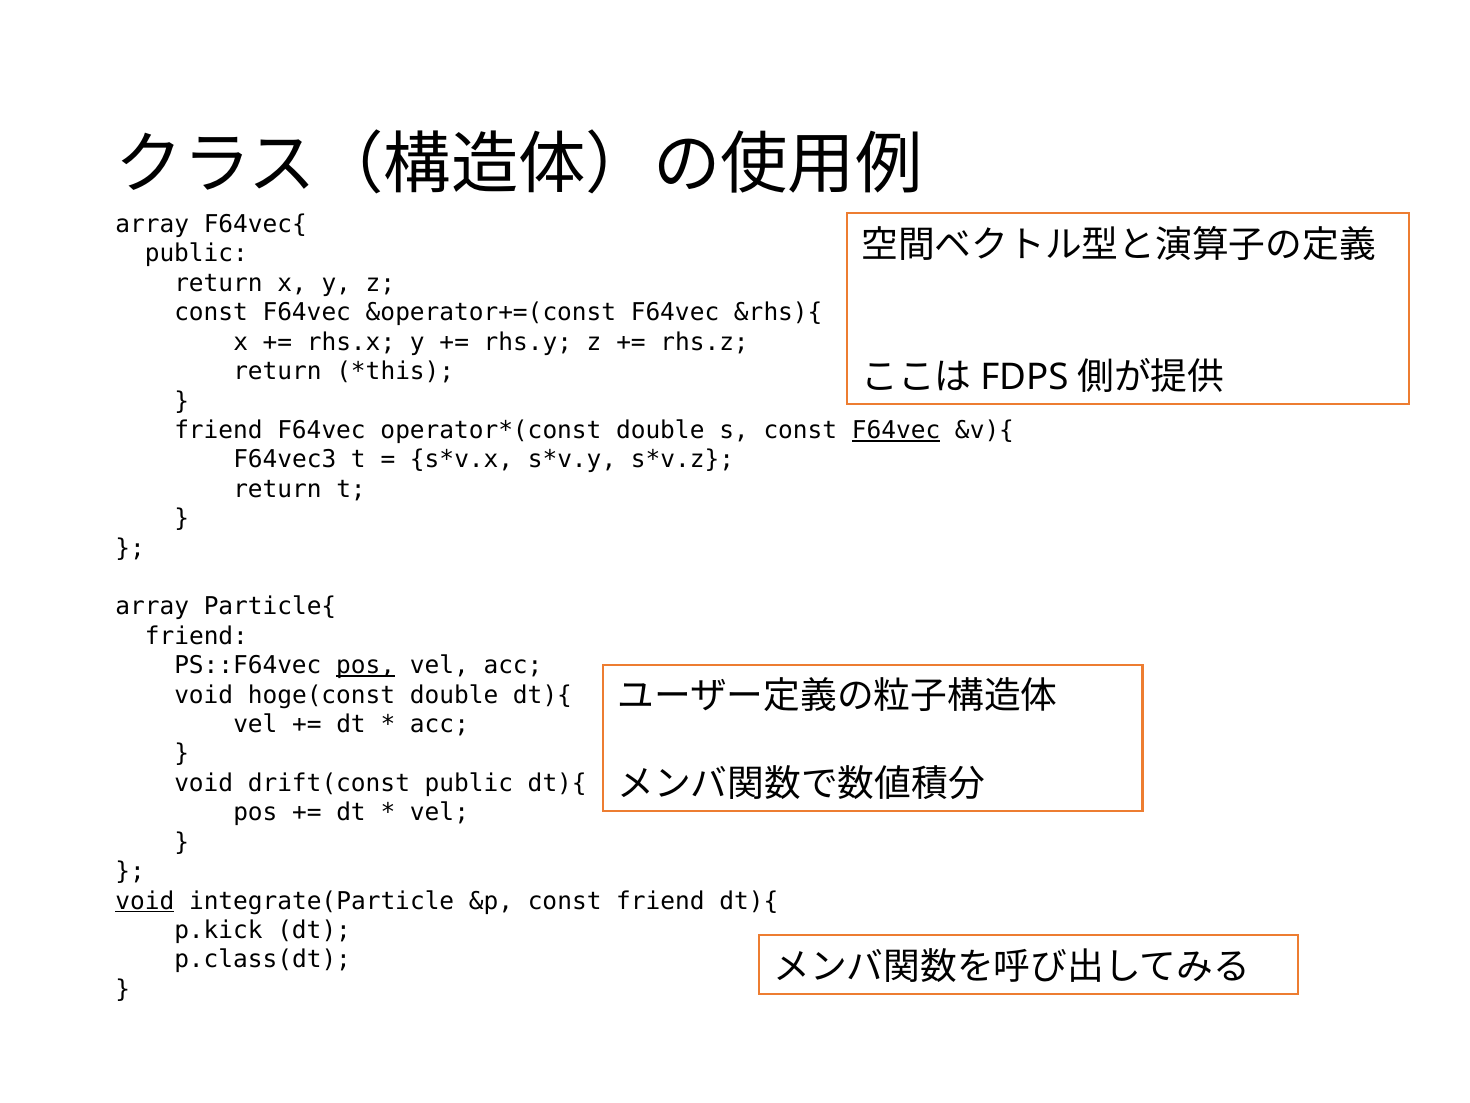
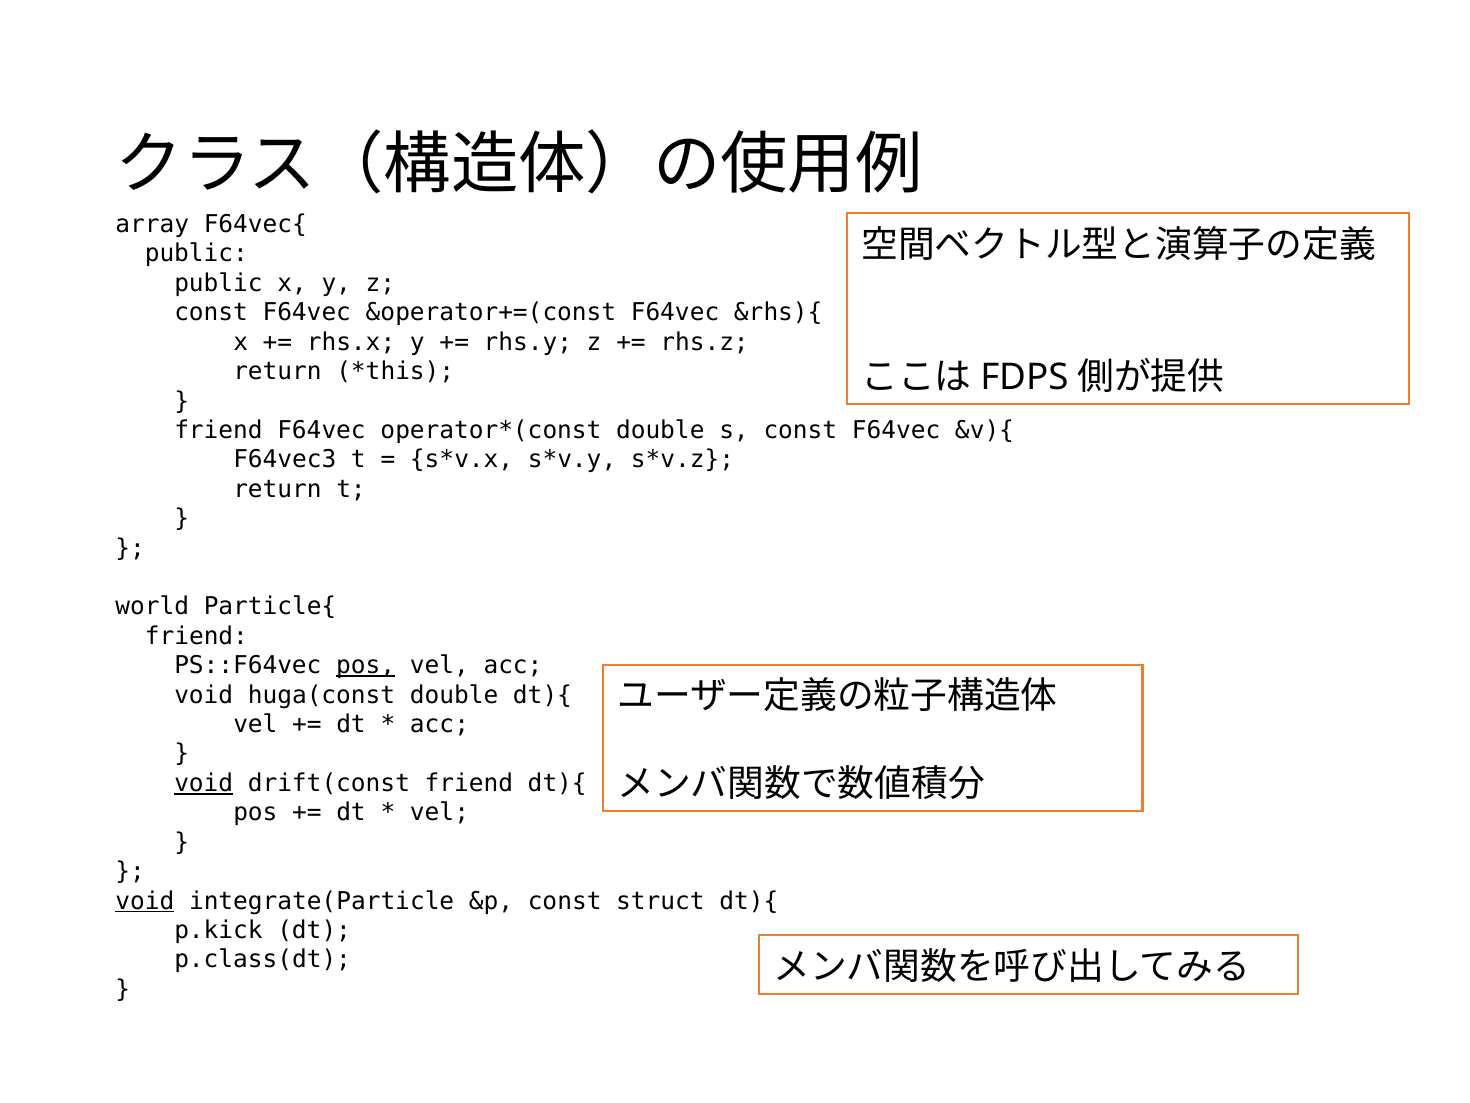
return: return -> public (218, 283)
F64vec underline: present -> none (896, 430)
array: array -> world (152, 607)
hoge(const: hoge(const -> huga(const (321, 695)
void underline: none -> present (204, 783)
drift(const public: public -> friend (469, 783)
const friend: friend -> struct (660, 901)
